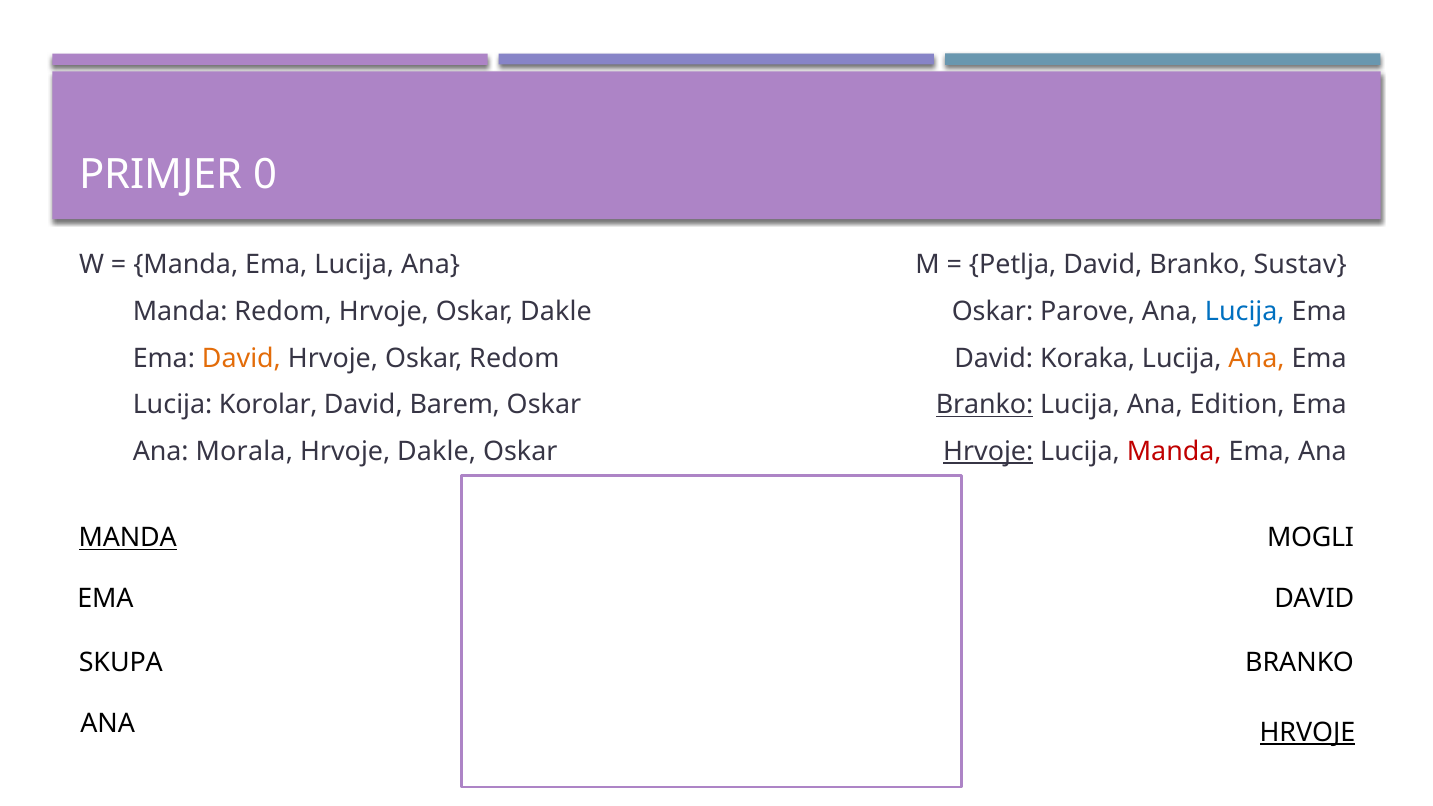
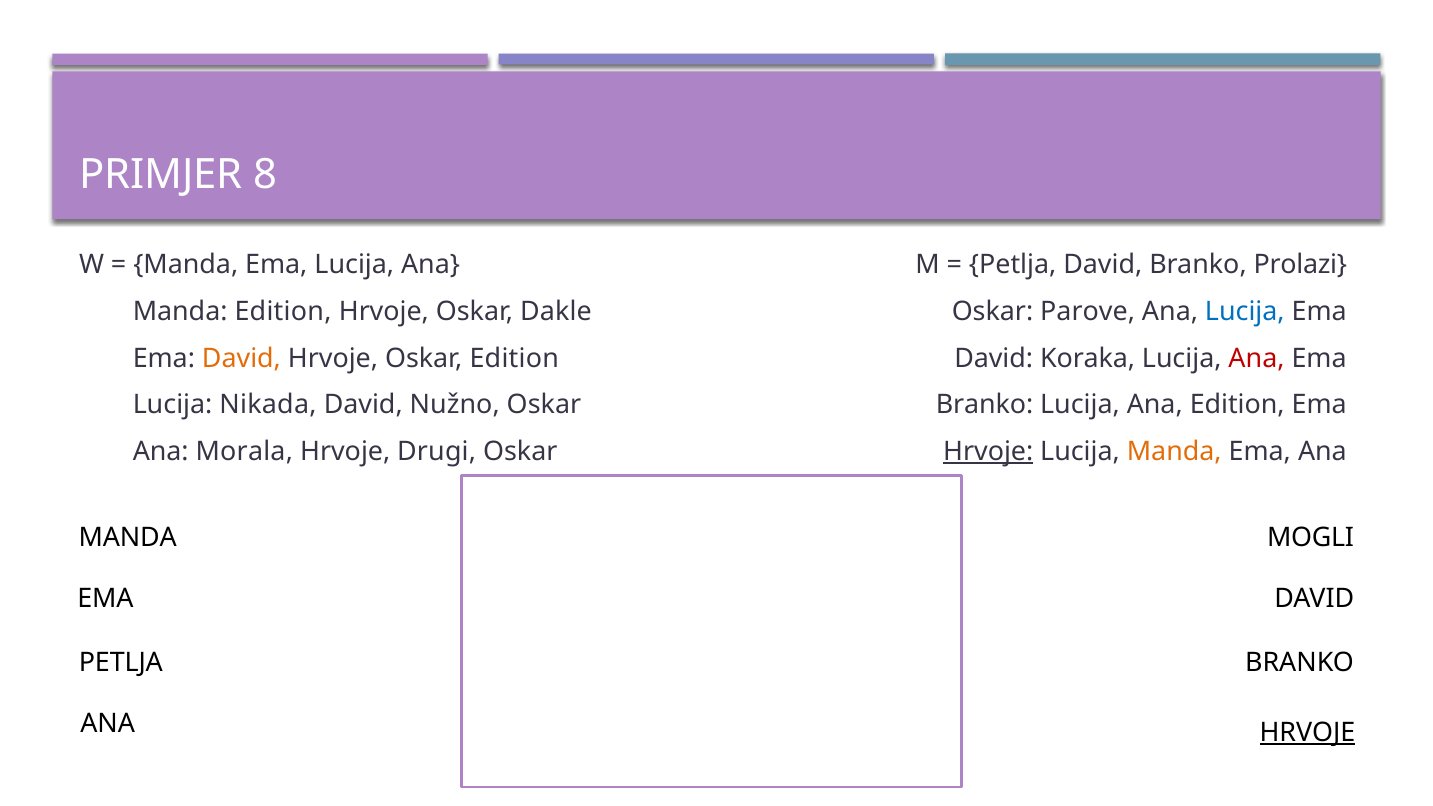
0: 0 -> 8 (265, 174)
Sustav: Sustav -> Prolazi (1300, 265)
Manda Redom: Redom -> Edition (283, 312)
Oskar Redom: Redom -> Edition (514, 358)
Ana colour: orange -> red (1257, 358)
Korolar: Korolar -> Nikada (268, 405)
Barem: Barem -> Nužno (455, 405)
Branko underline: present -> none (985, 405)
Hrvoje Dakle: Dakle -> Drugi (437, 451)
Manda colour: red -> orange (1174, 451)
MANDA underline: present -> none (128, 538)
SKUPA: SKUPA -> PETLJA (121, 662)
